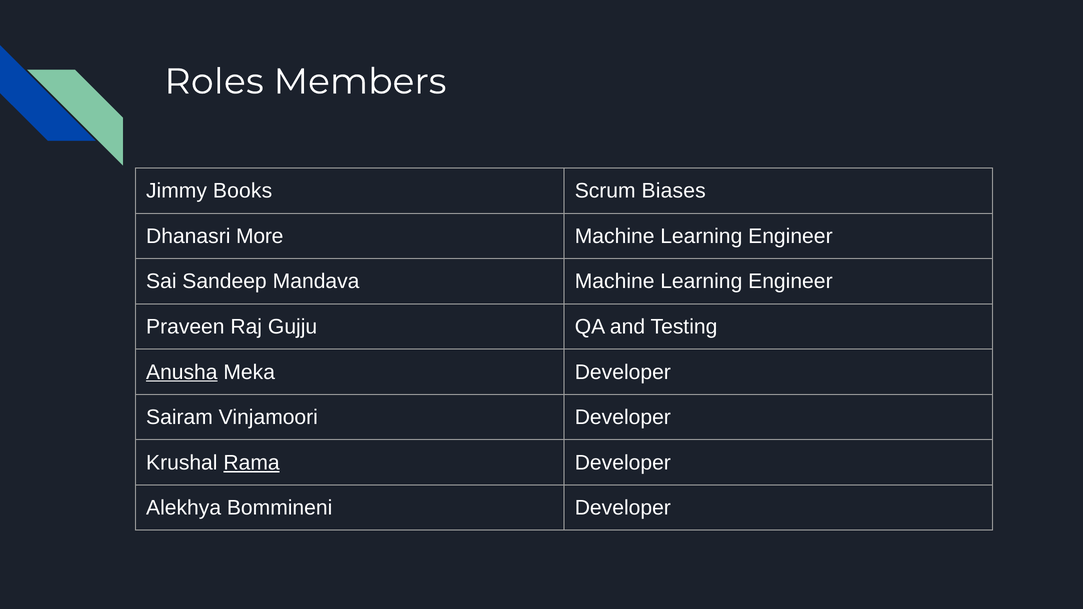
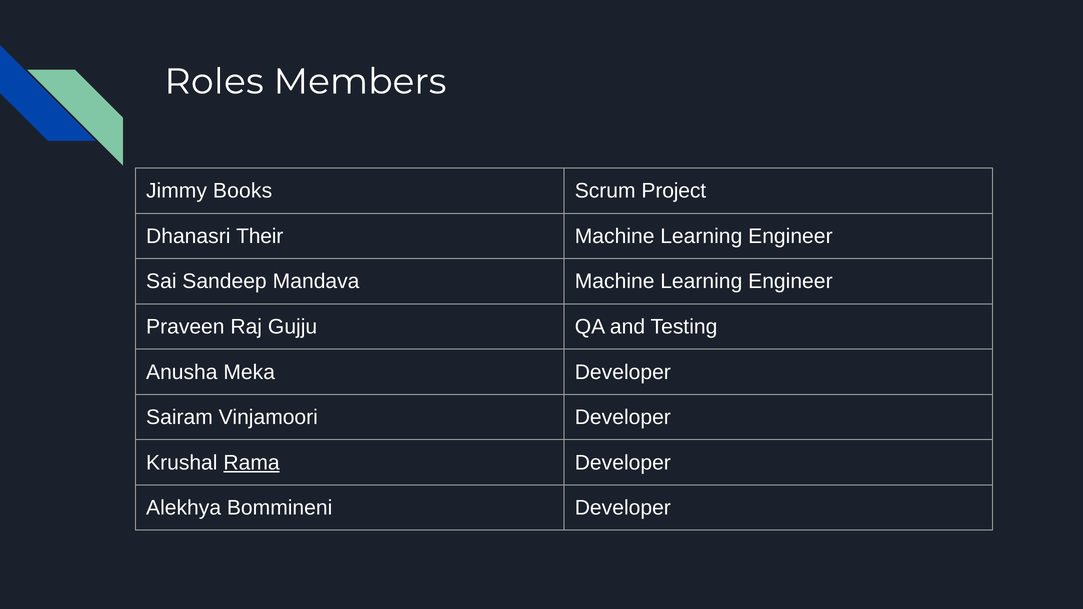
Biases: Biases -> Project (674, 191)
More: More -> Their (260, 236)
Anusha underline: present -> none (182, 372)
